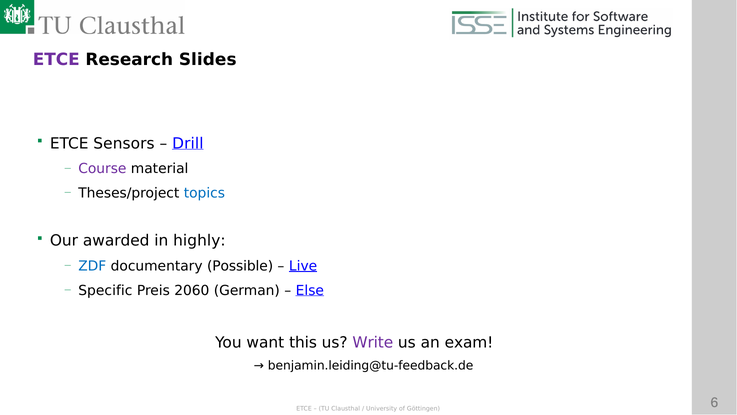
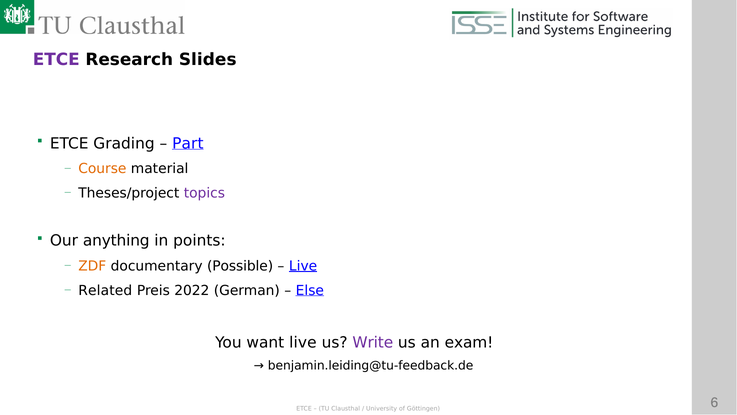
Sensors: Sensors -> Grading (124, 143)
Drill: Drill -> Part (188, 143)
Course colour: purple -> orange (102, 169)
topics colour: blue -> purple (204, 193)
awarded: awarded -> anything (116, 241)
highly: highly -> points (199, 241)
ZDF colour: blue -> orange (92, 266)
Specific: Specific -> Related (105, 290)
2060: 2060 -> 2022 (192, 290)
want this: this -> live (303, 343)
